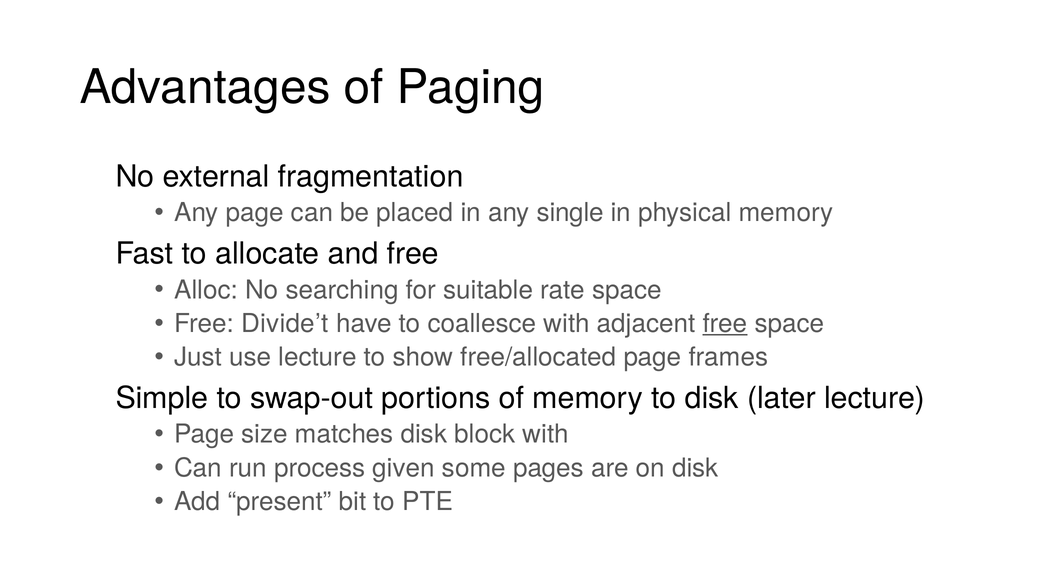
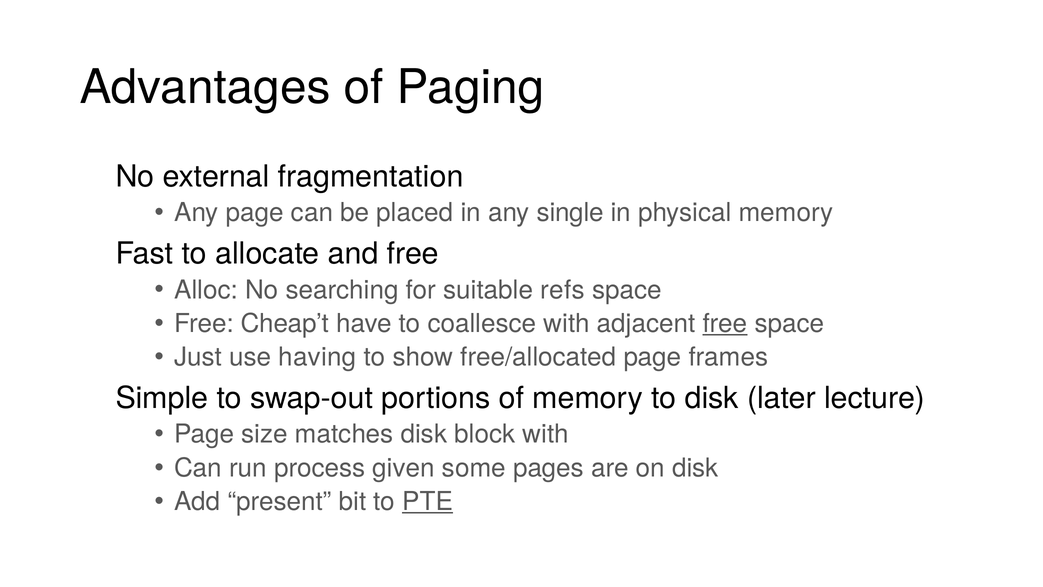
rate: rate -> refs (562, 290)
Divide’t: Divide’t -> Cheap’t (285, 323)
use lecture: lecture -> having (317, 357)
PTE underline: none -> present (428, 501)
